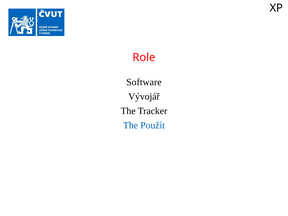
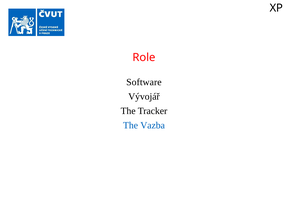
Použít: Použít -> Vazba (153, 125)
